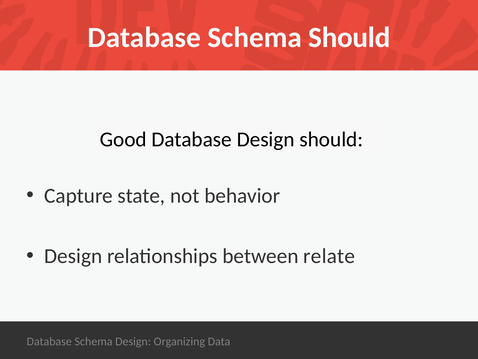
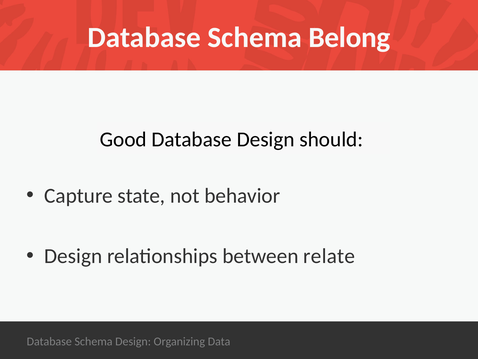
Schema Should: Should -> Belong (349, 37)
